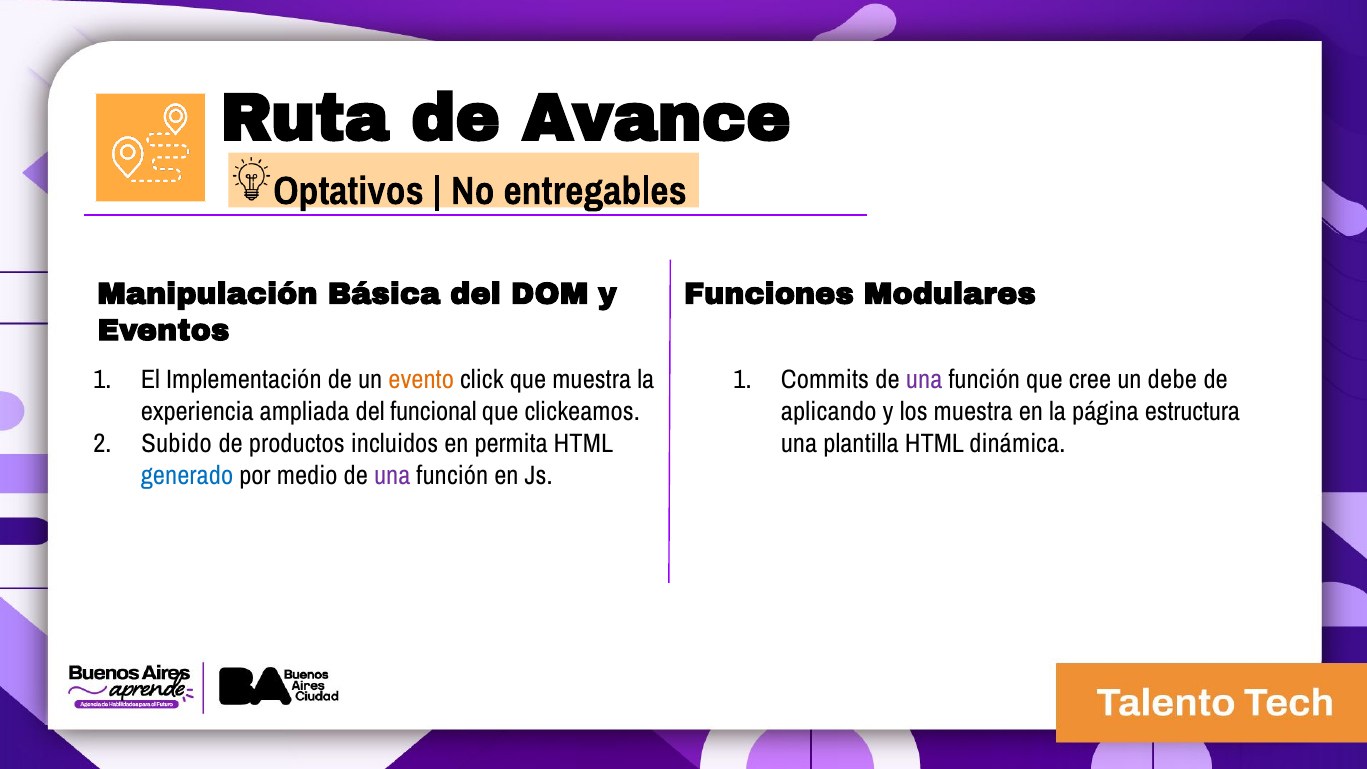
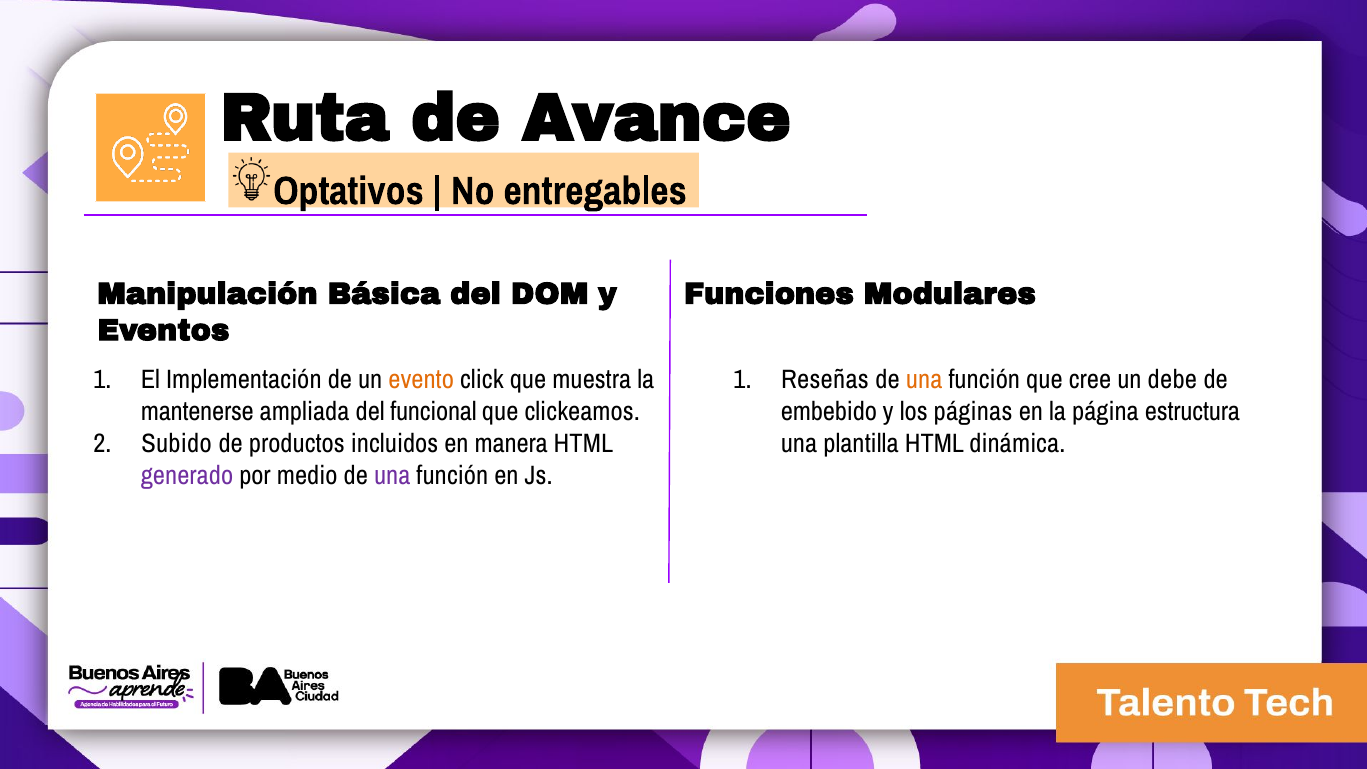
Commits: Commits -> Reseñas (825, 380)
una colour: purple -> orange (924, 380)
experiencia: experiencia -> mantenerse (197, 412)
aplicando: aplicando -> embebido (829, 412)
los muestra: muestra -> páginas (973, 412)
permita: permita -> manera (511, 444)
generado colour: blue -> purple (187, 475)
